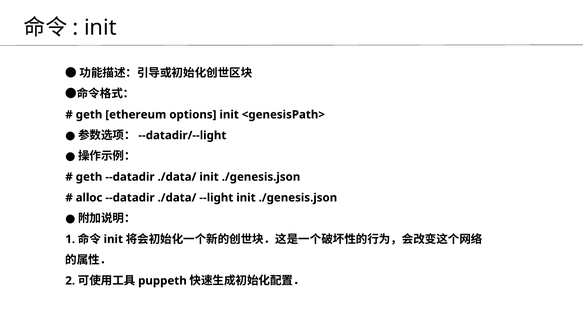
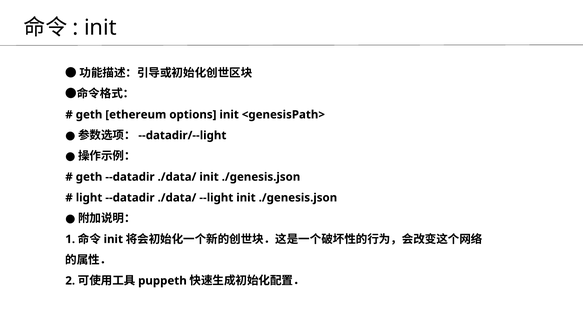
alloc: alloc -> light (89, 198)
